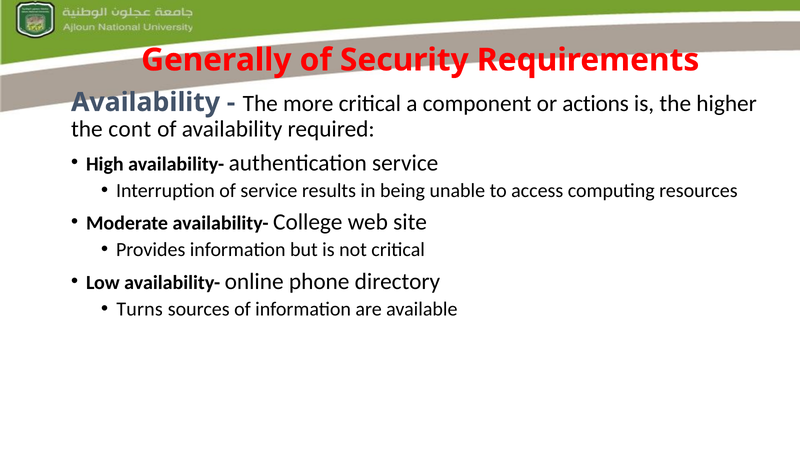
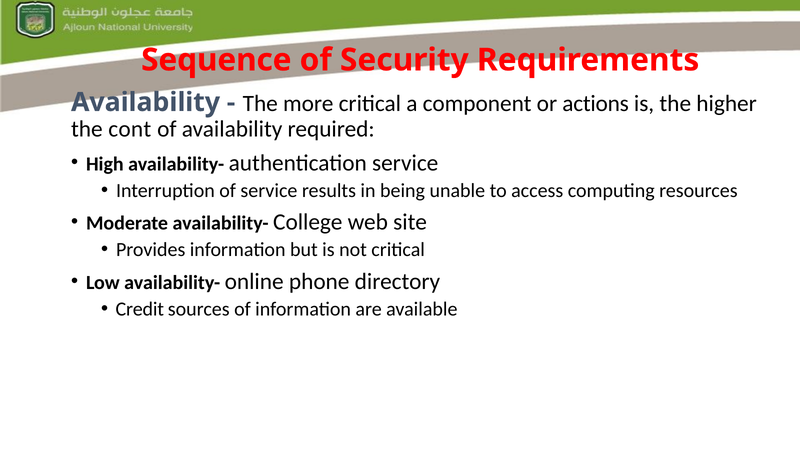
Generally: Generally -> Sequence (216, 60)
Turns: Turns -> Credit (140, 309)
